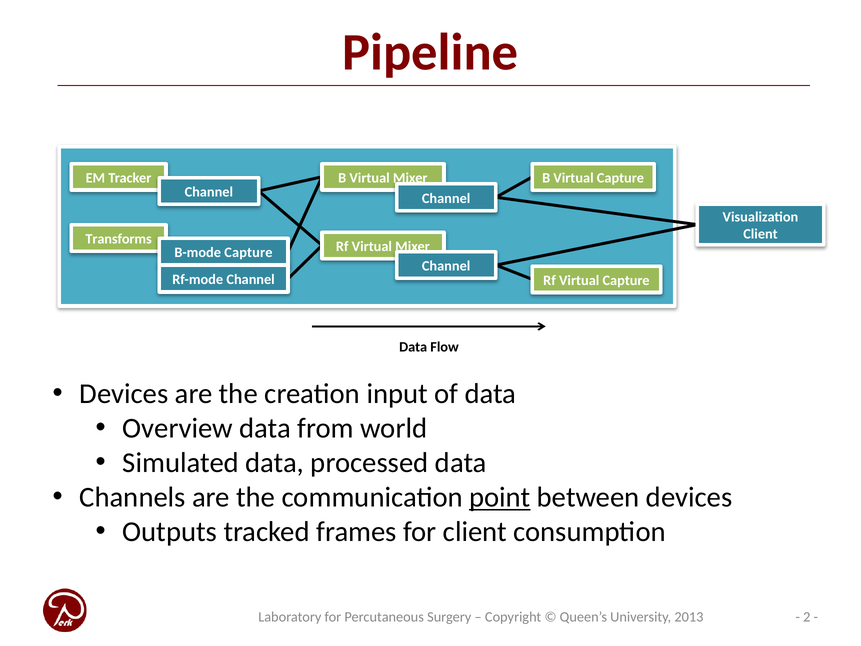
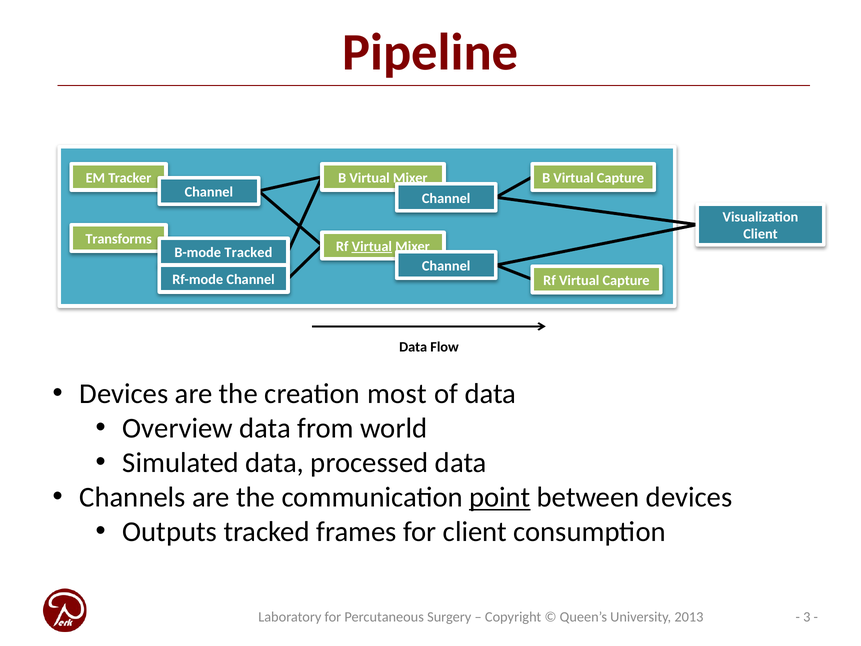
Virtual underline: none -> present (372, 246)
B-mode Capture: Capture -> Tracked (248, 252)
input: input -> most (397, 394)
2: 2 -> 3 (807, 617)
